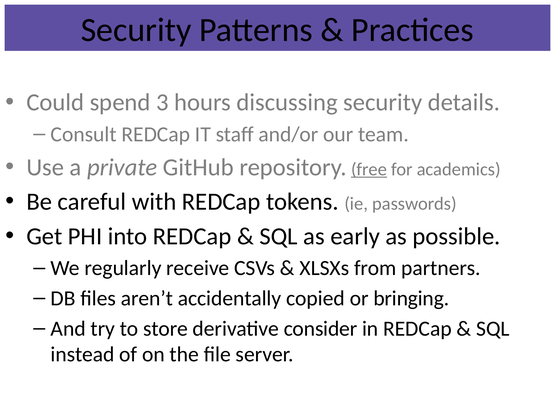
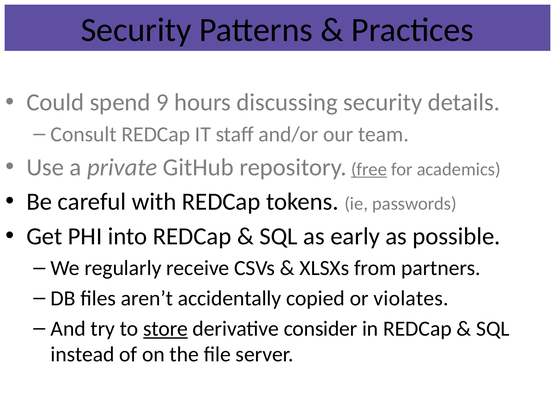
3: 3 -> 9 (162, 103)
bringing: bringing -> violates (411, 299)
store underline: none -> present (166, 329)
